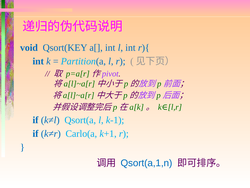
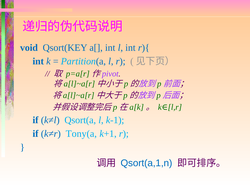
Carlo(a: Carlo(a -> Tony(a (81, 133)
